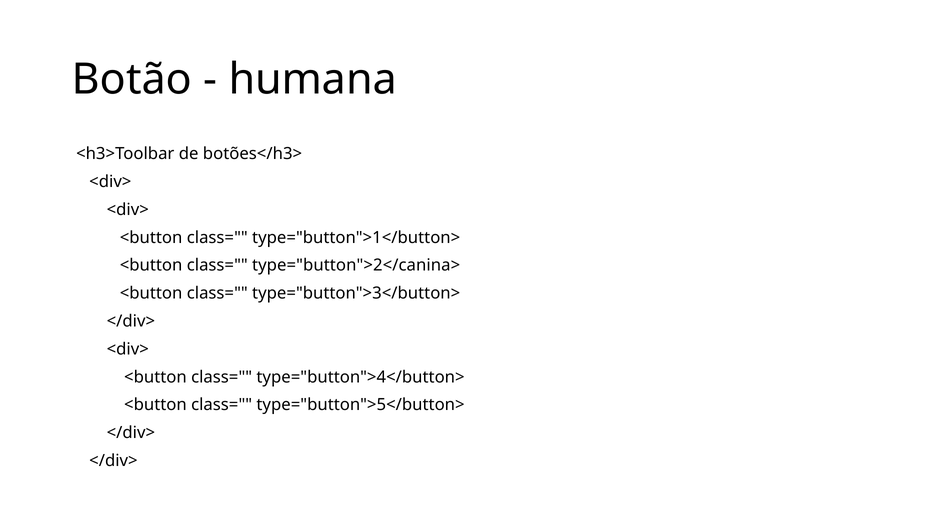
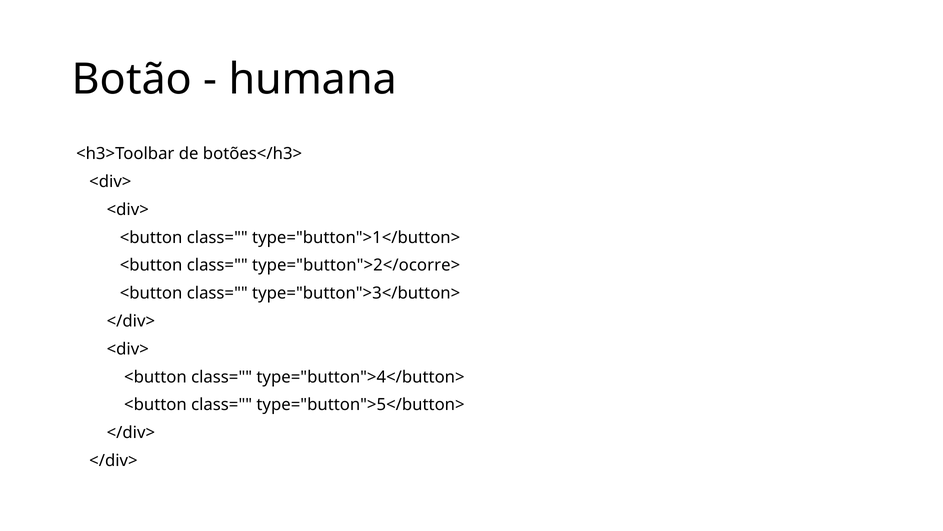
type="button">2</canina>: type="button">2</canina> -> type="button">2</ocorre> (356, 265)
